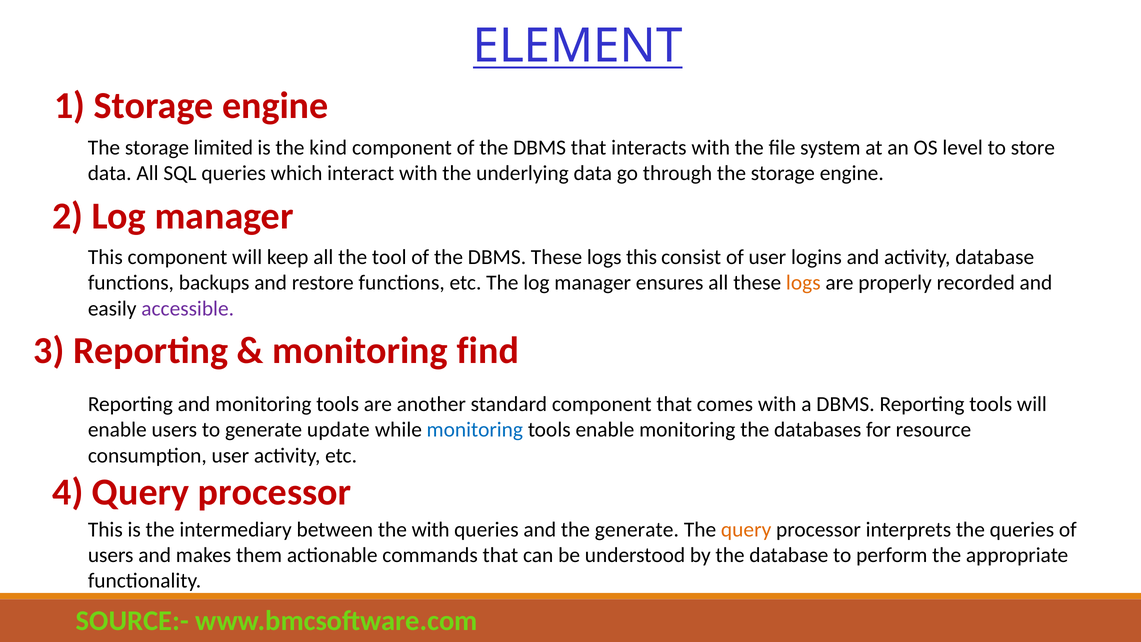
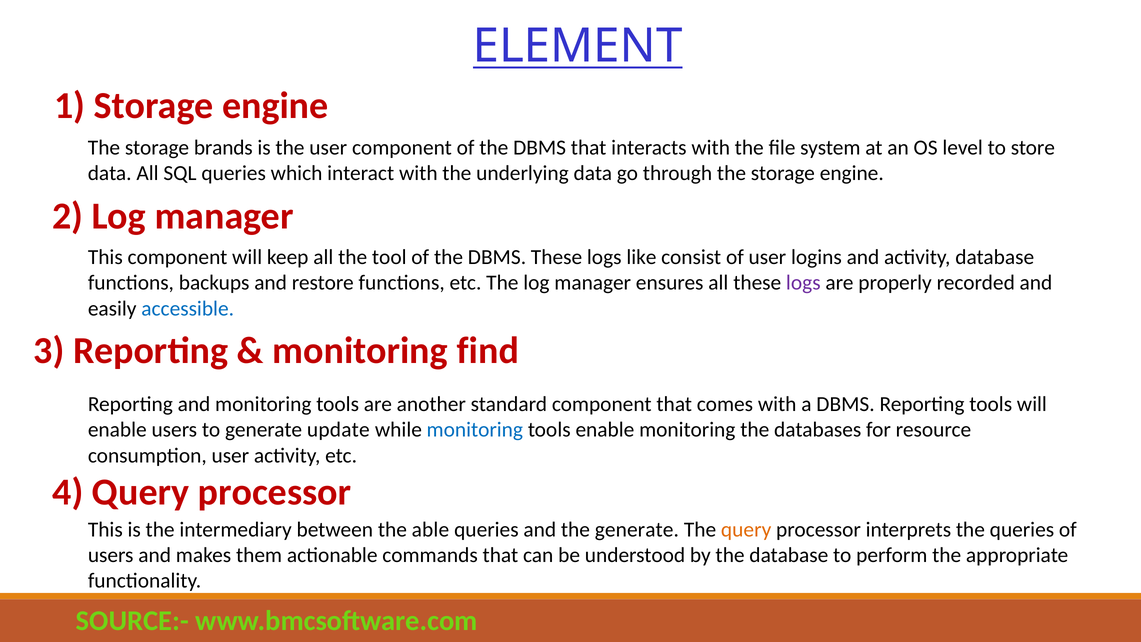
limited: limited -> brands (223, 148)
the kind: kind -> user (328, 148)
logs this: this -> like (641, 257)
logs colour: orange -> purple (803, 283)
accessible colour: purple -> blue (188, 308)
the with: with -> able (430, 529)
